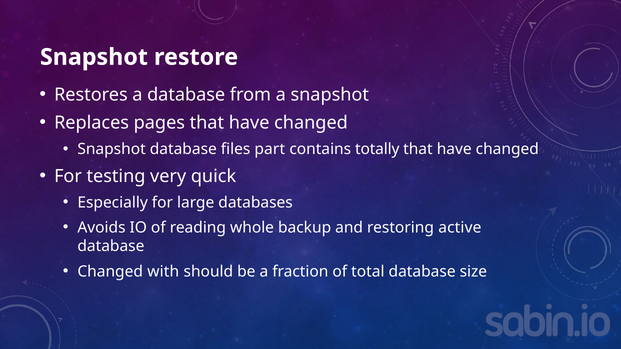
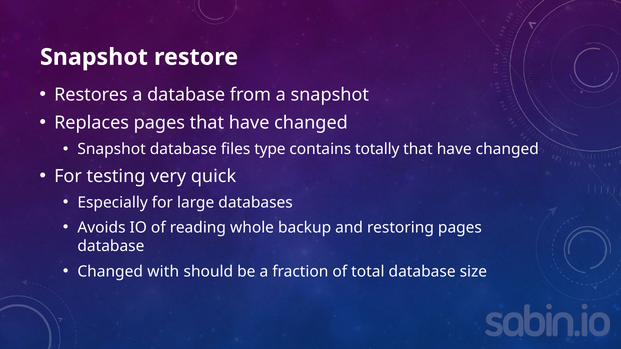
part: part -> type (270, 149)
restoring active: active -> pages (460, 228)
